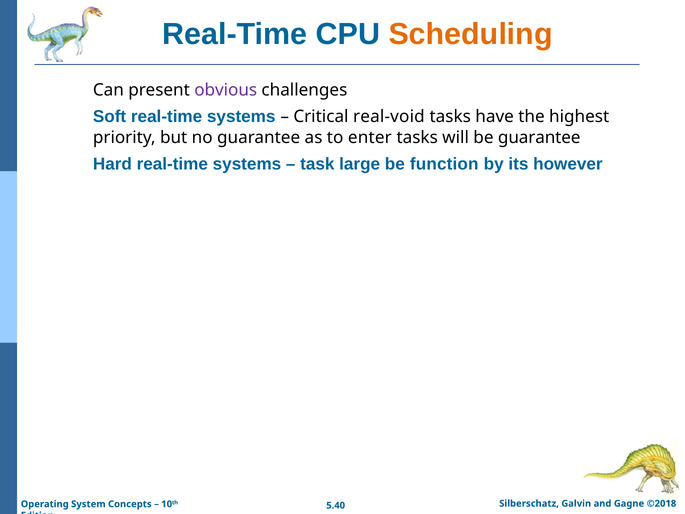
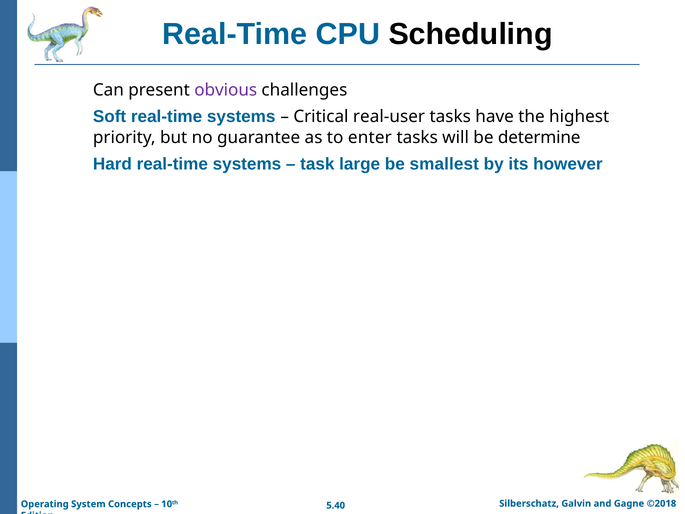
Scheduling colour: orange -> black (471, 34)
real-void: real-void -> real-user (389, 117)
be guarantee: guarantee -> determine (539, 137)
function: function -> smallest (444, 164)
